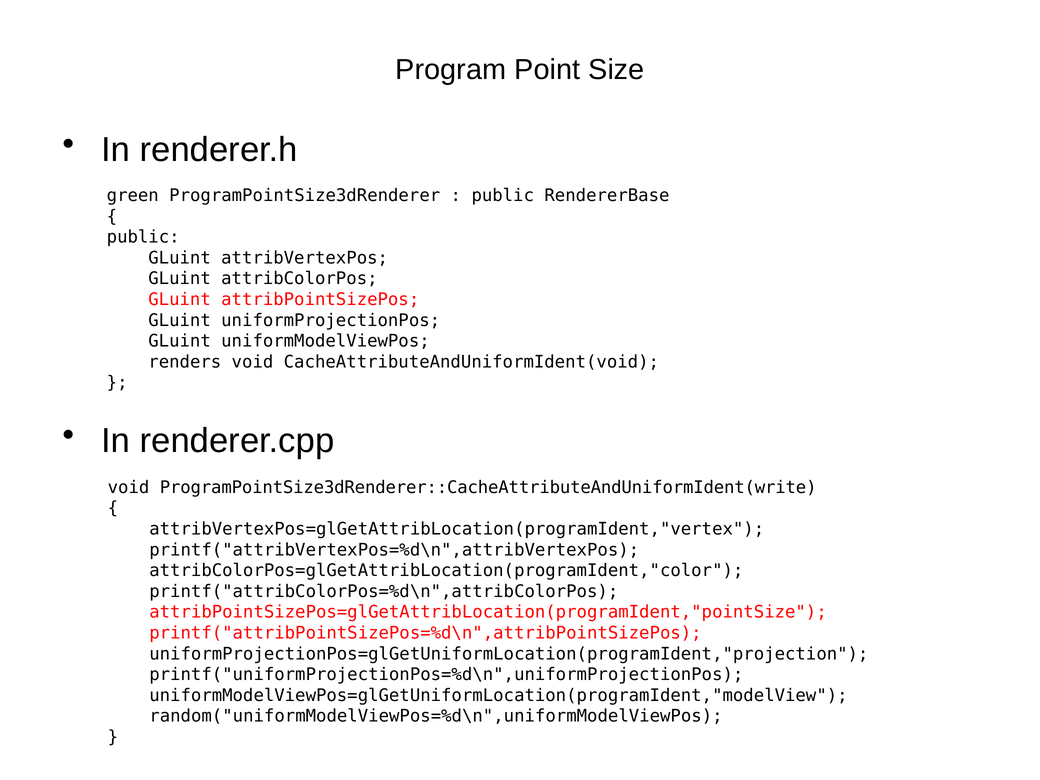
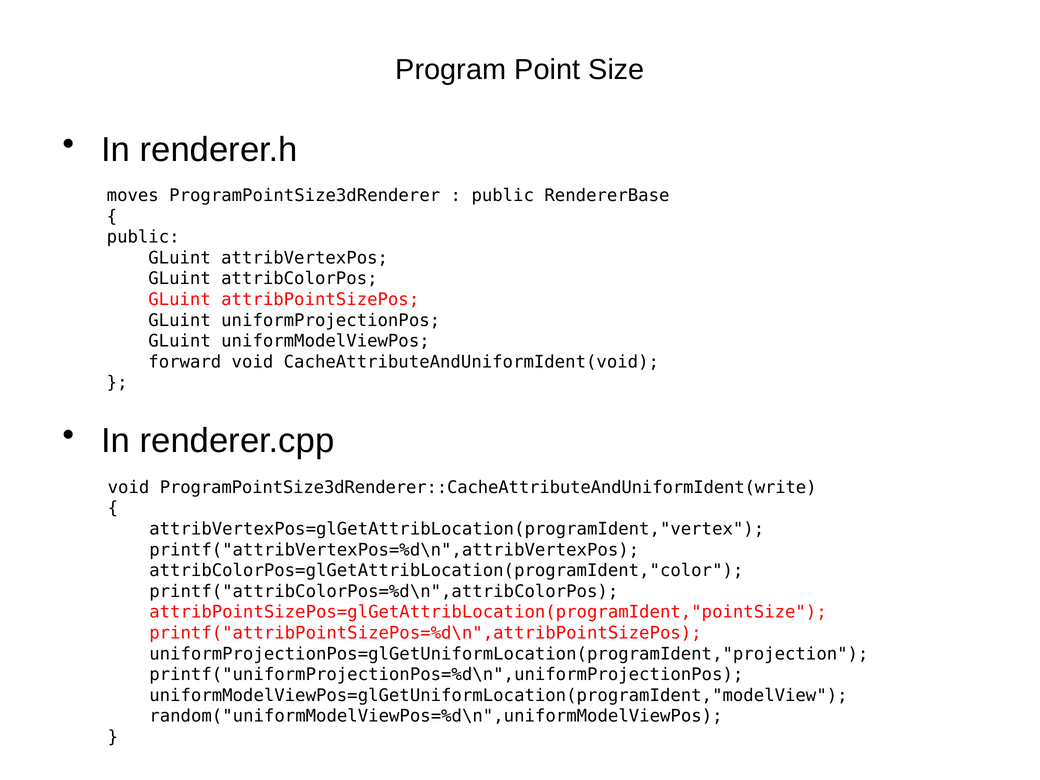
green: green -> moves (133, 196)
renders: renders -> forward (185, 362)
